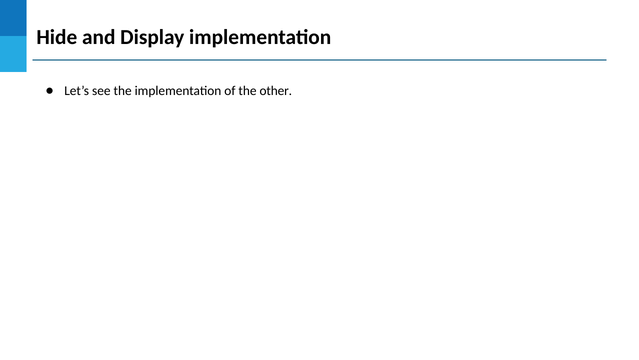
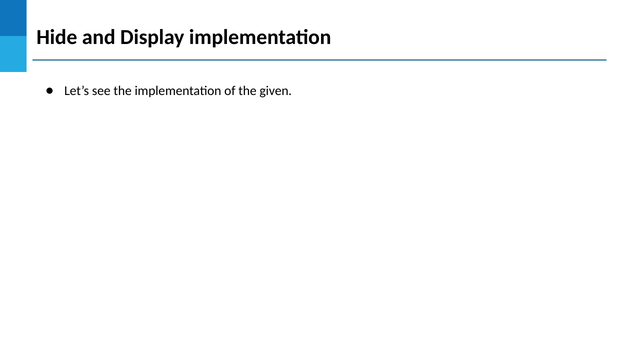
other: other -> given (276, 91)
